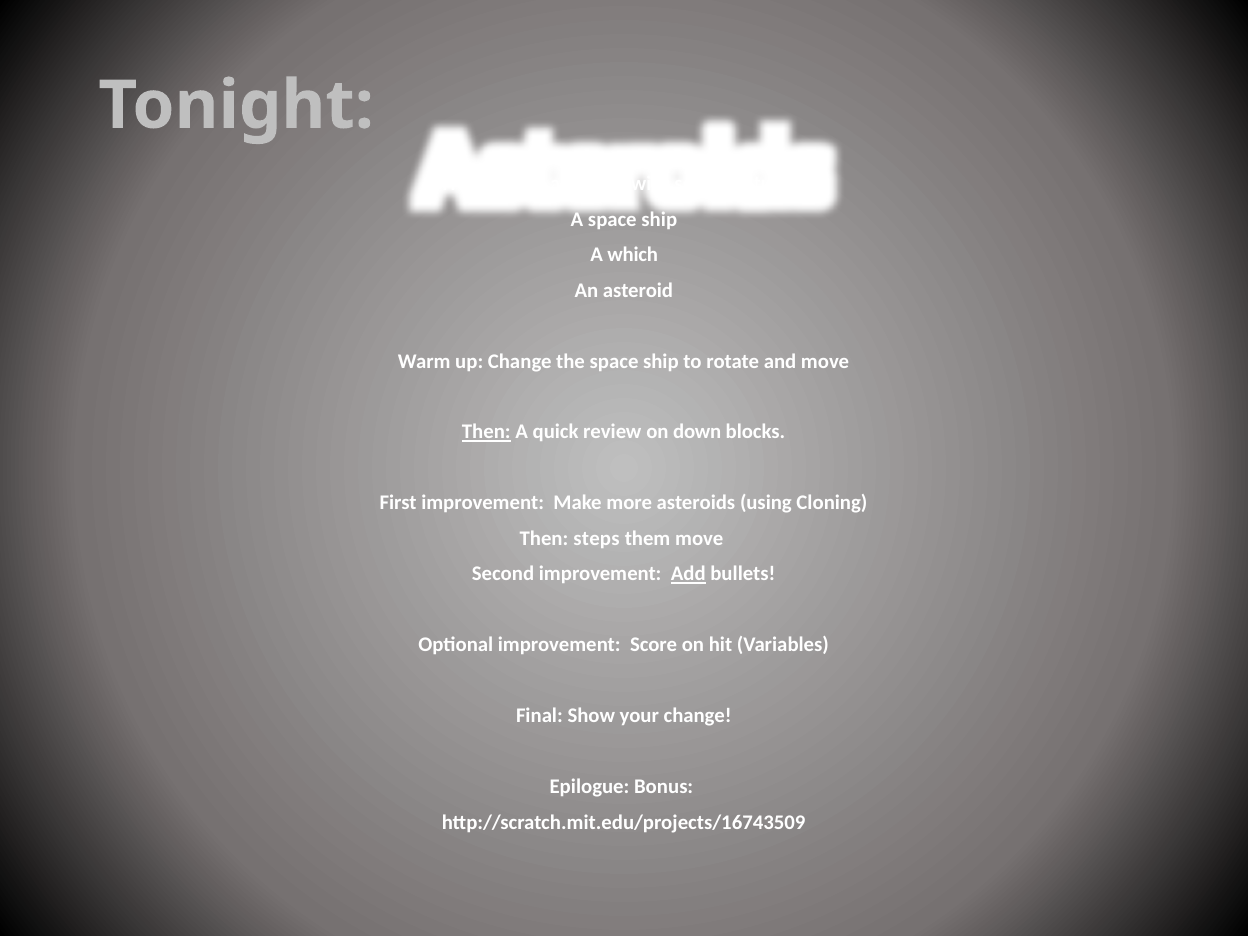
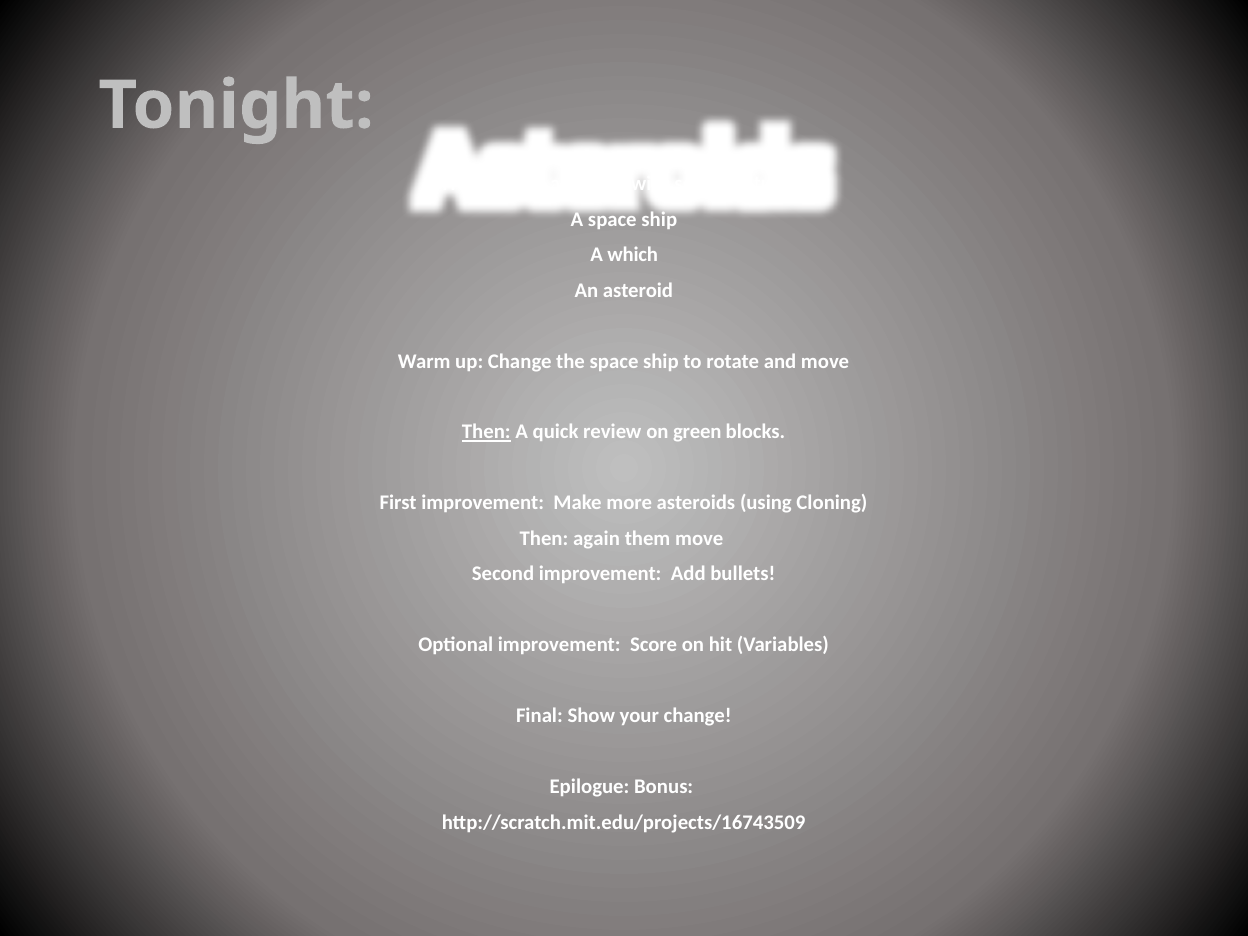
down: down -> green (697, 432)
steps: steps -> again (597, 539)
Add underline: present -> none (688, 574)
